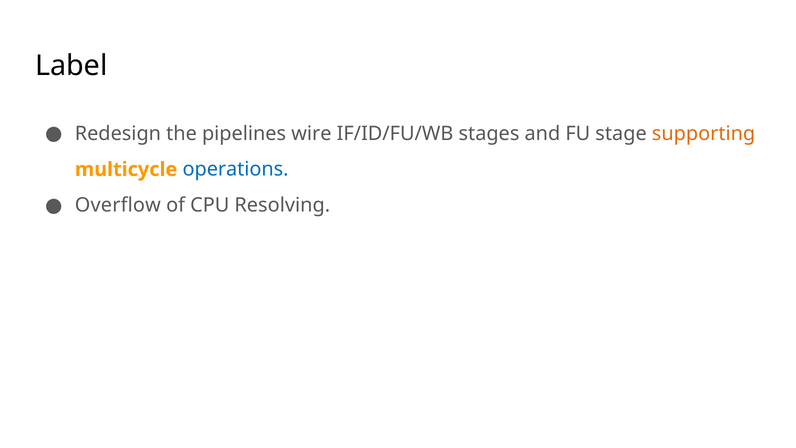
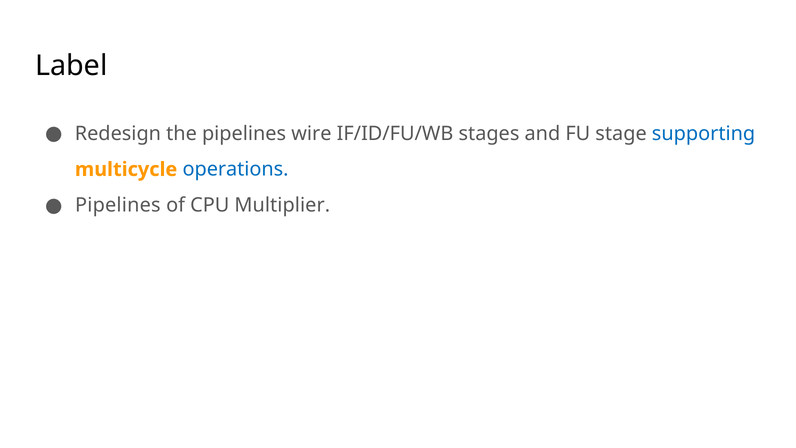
supporting colour: orange -> blue (704, 134)
Overflow: Overflow -> Pipelines (118, 205)
Resolving: Resolving -> Multiplier (282, 205)
